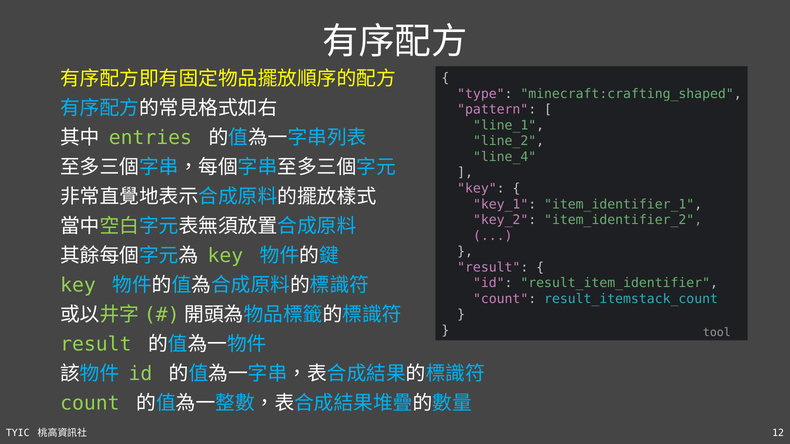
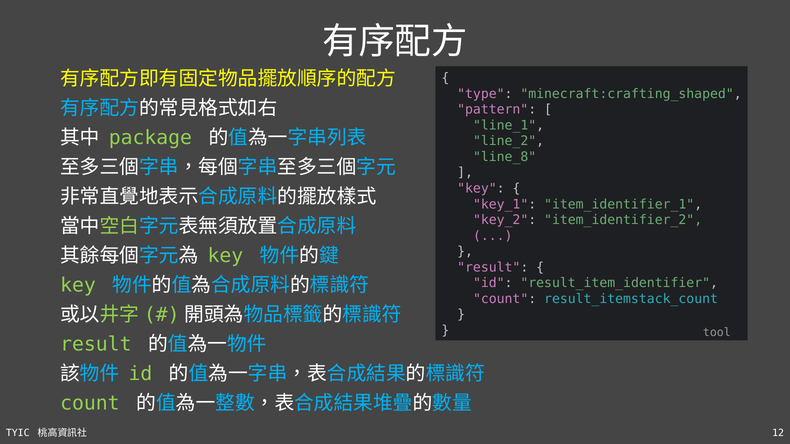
entries: entries -> package (150, 138)
line_4: line_4 -> line_8 (505, 157)
